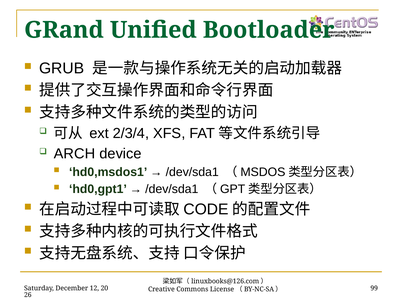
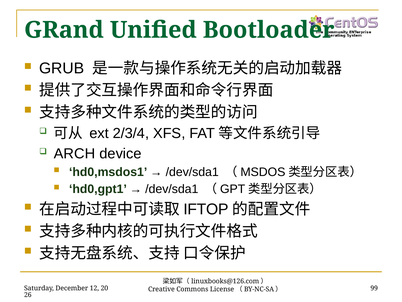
CODE: CODE -> IFTOP (206, 209)
